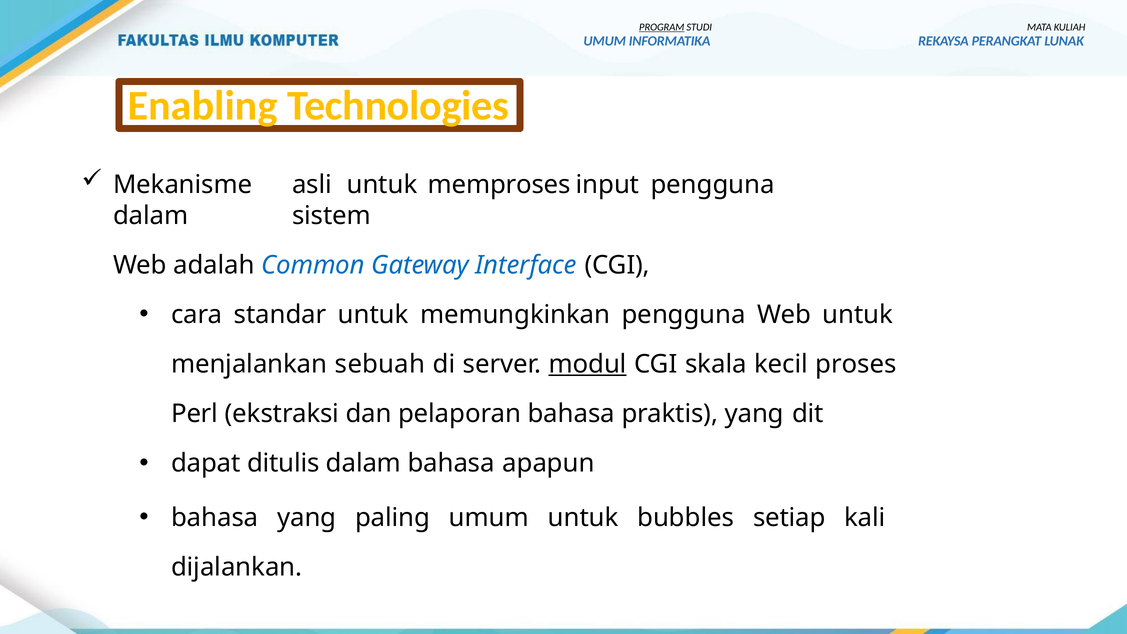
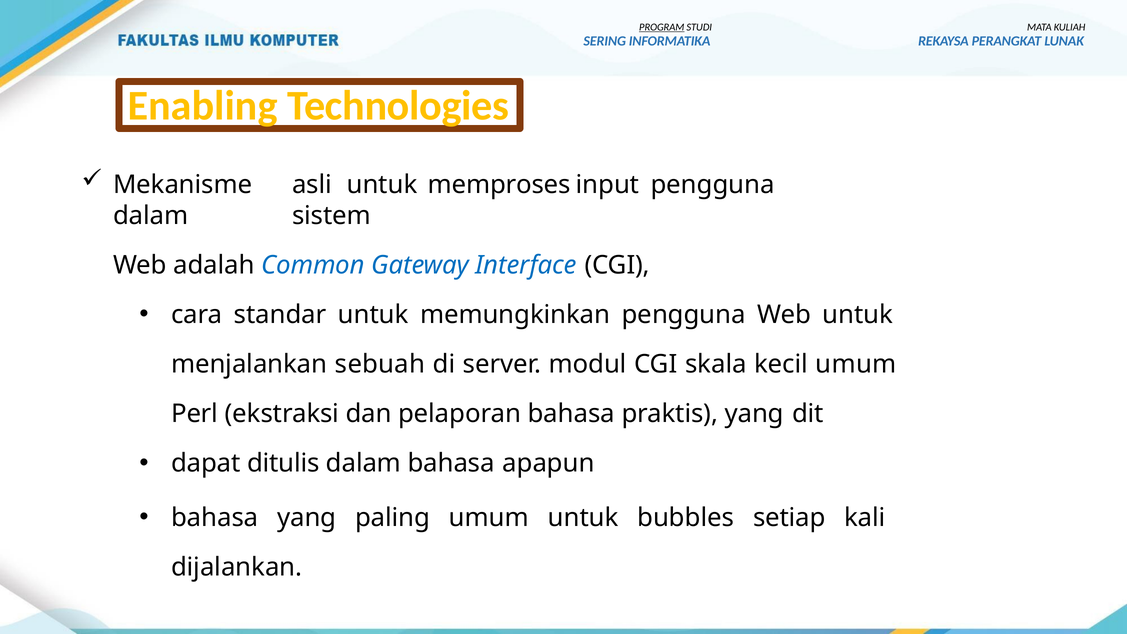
UMUM: UMUM -> SERING (605, 41)
modul underline: present -> none (588, 364)
kecil proses: proses -> umum (856, 364)
